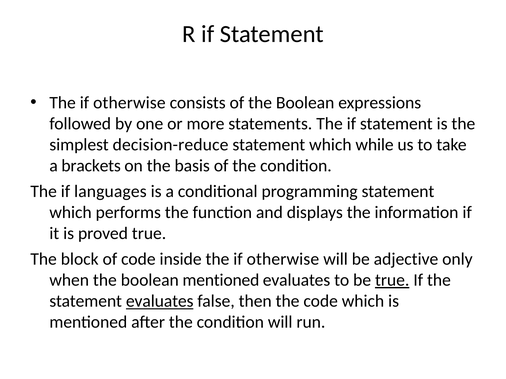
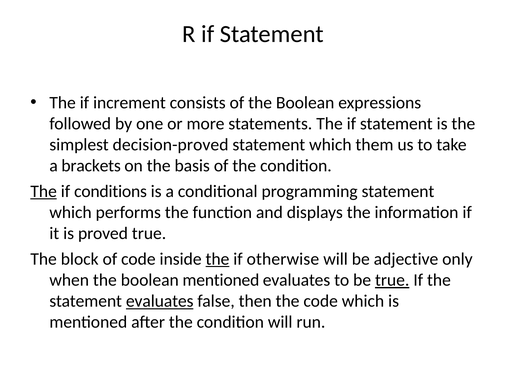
otherwise: otherwise -> increment (129, 103)
decision-reduce: decision-reduce -> decision-proved (171, 145)
while: while -> them (374, 145)
The underline: none -> present (44, 192)
languages: languages -> conditions (111, 192)
the underline: none -> present (217, 259)
